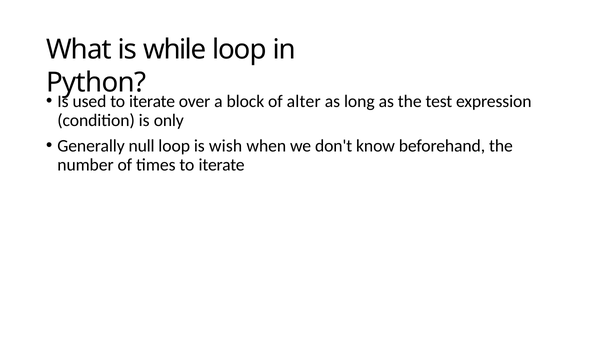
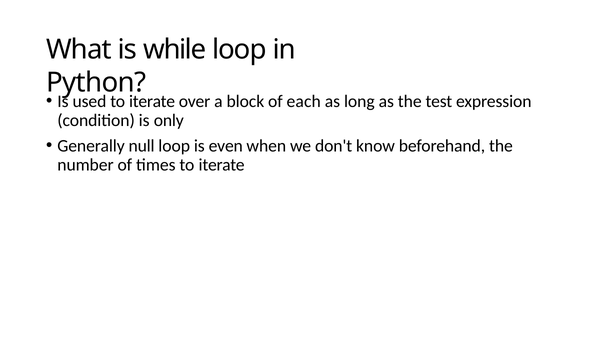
alter: alter -> each (304, 102)
wish: wish -> even (226, 146)
